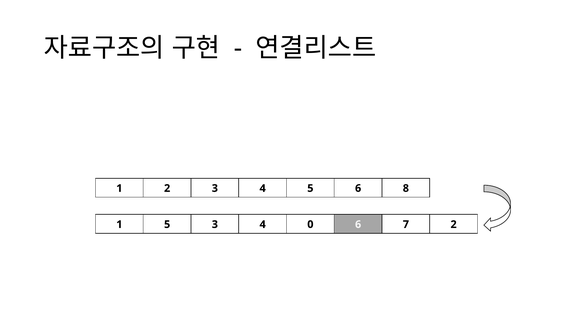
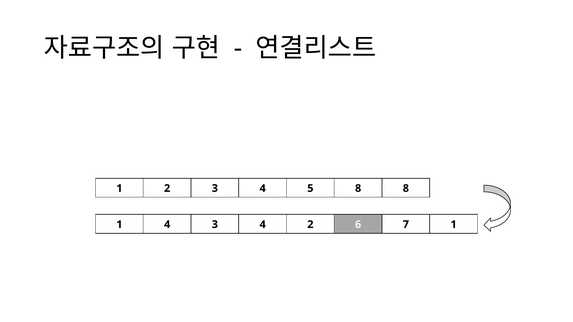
5 6: 6 -> 8 (358, 188)
1 5: 5 -> 4 (167, 225)
4 0: 0 -> 2 (310, 225)
7 2: 2 -> 1 (454, 225)
